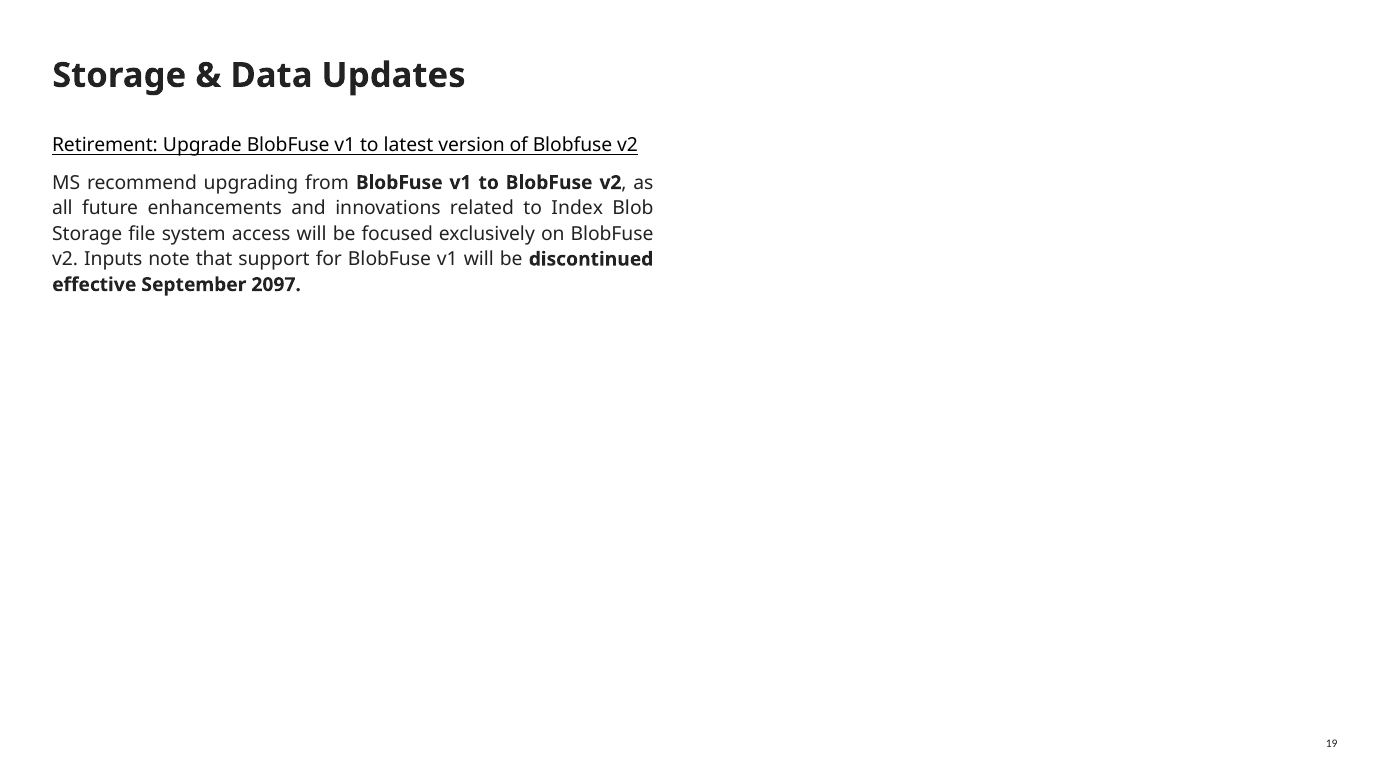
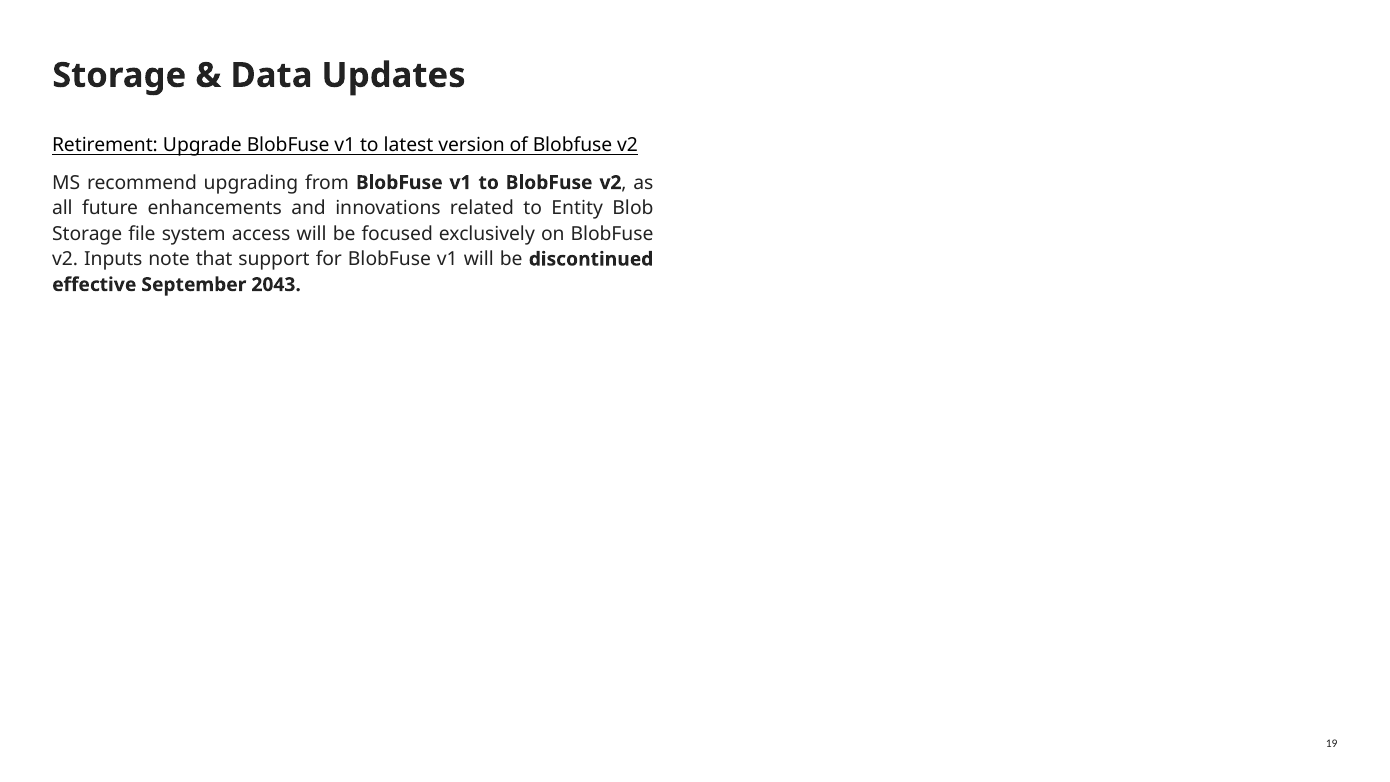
Index: Index -> Entity (577, 208)
2097: 2097 -> 2043 (276, 285)
